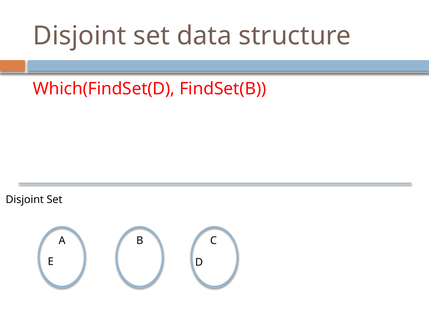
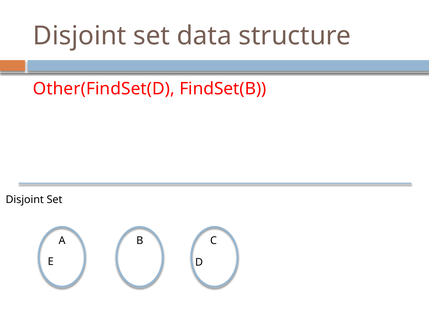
Which(FindSet(D: Which(FindSet(D -> Other(FindSet(D (104, 89)
